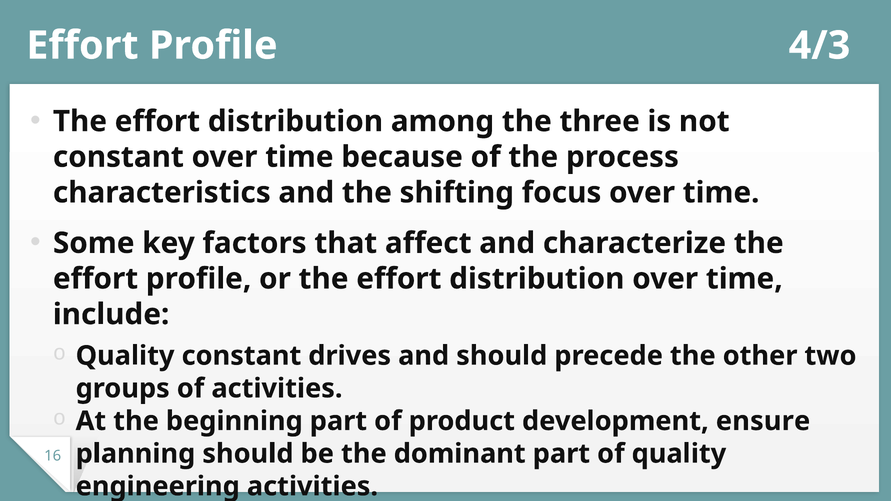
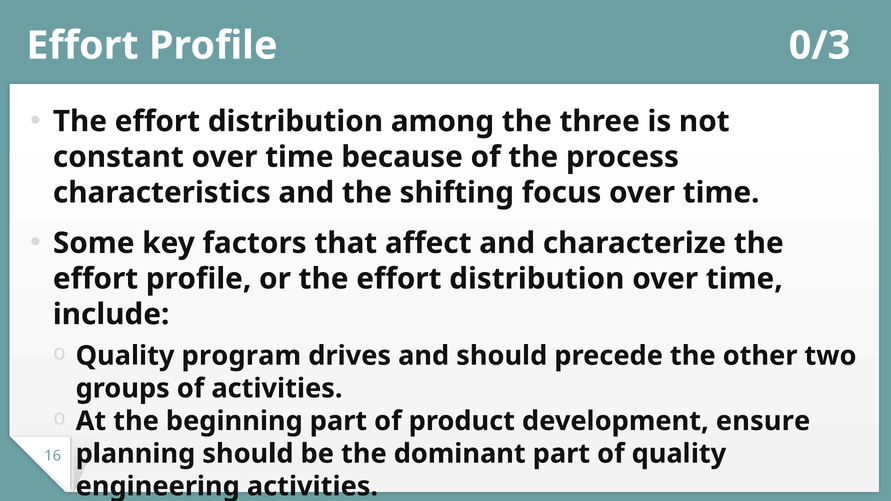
4/3: 4/3 -> 0/3 (820, 46)
Quality constant: constant -> program (241, 356)
